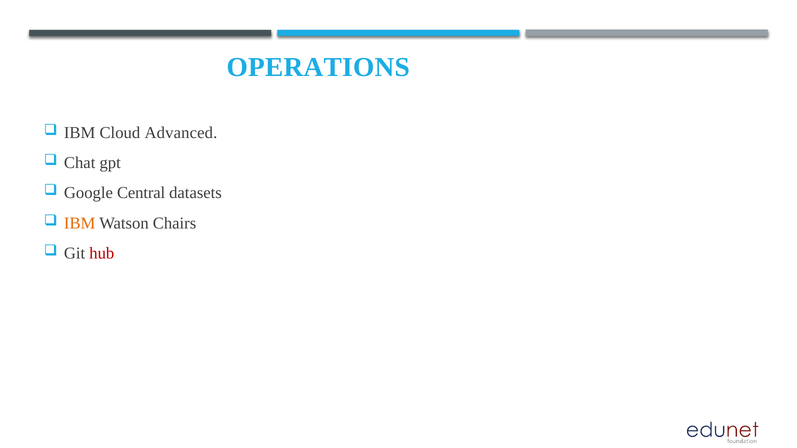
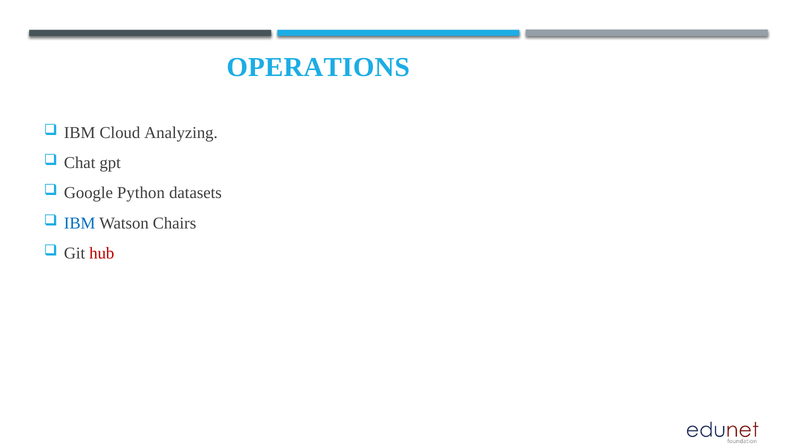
Advanced: Advanced -> Analyzing (181, 133)
Central: Central -> Python (141, 193)
IBM colour: orange -> blue (80, 223)
